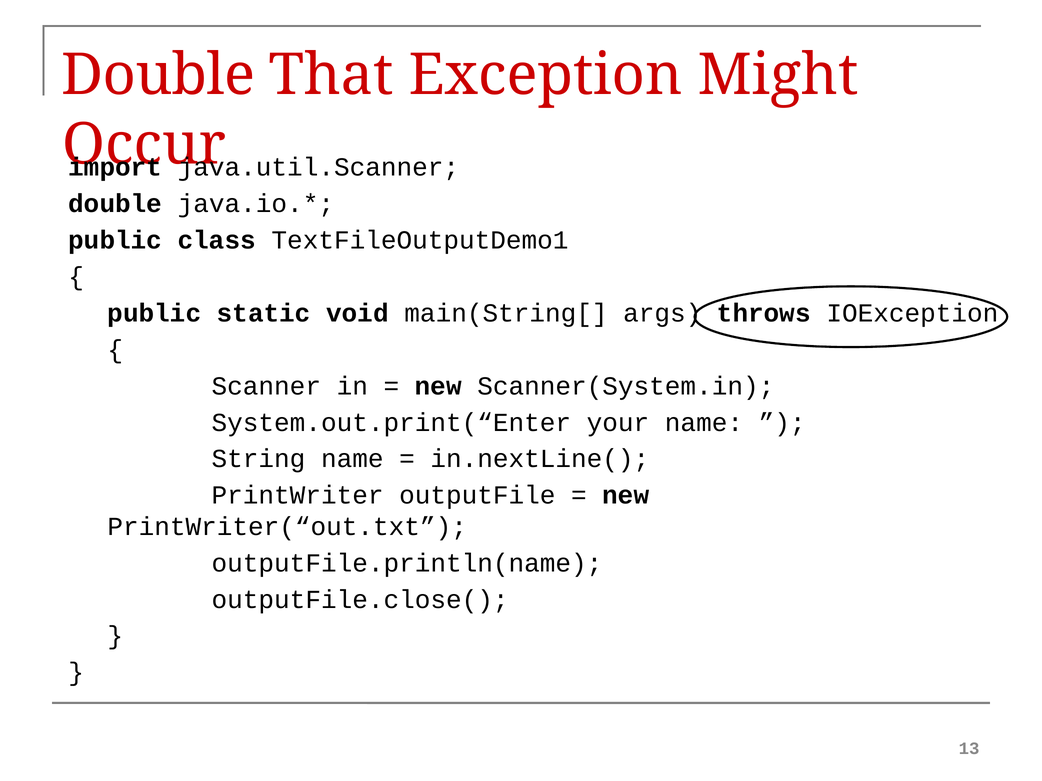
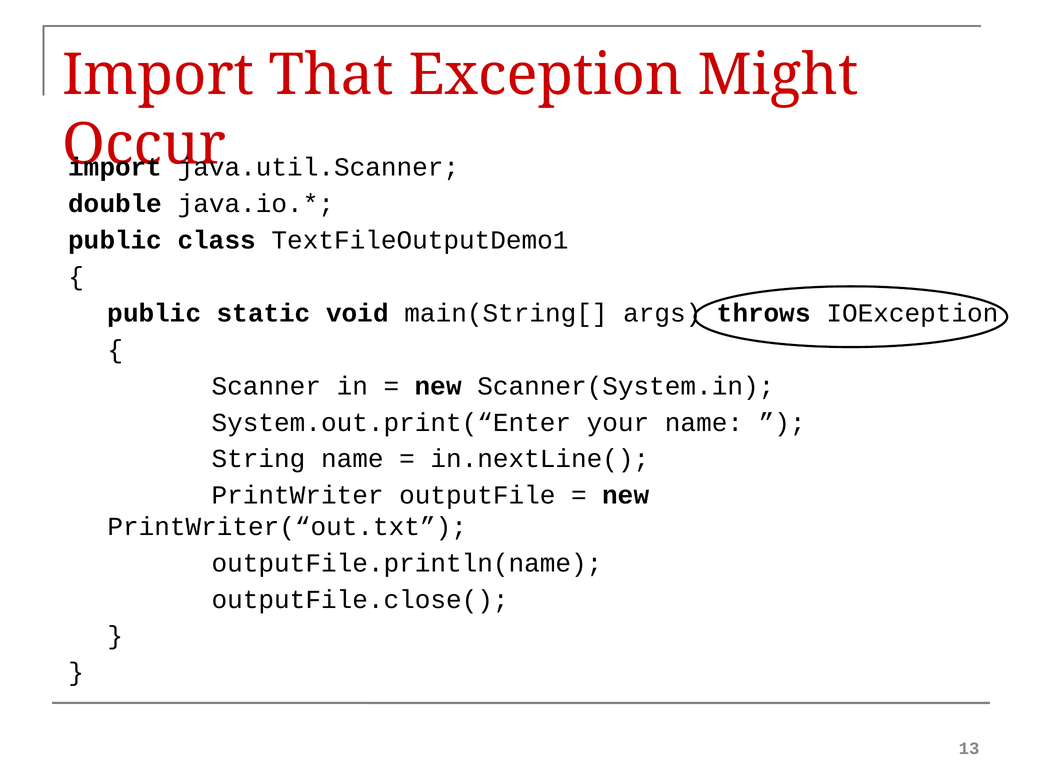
Double: Double -> Import (158, 75)
